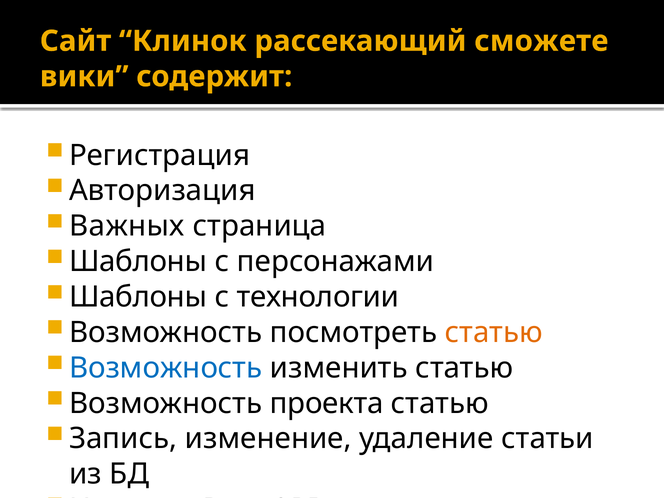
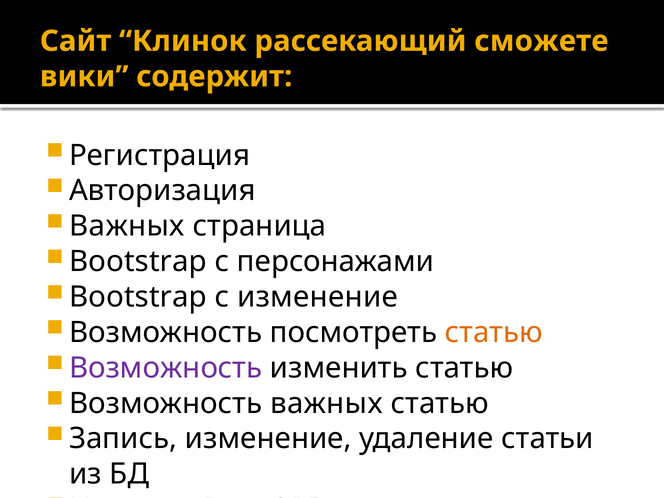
Шаблоны: Шаблоны -> Bootstrap (138, 262)
Шаблоны: Шаблоны -> Bootstrap (138, 297)
с технологии: технологии -> изменение (318, 297)
Возможность colour: blue -> purple (166, 368)
Возможность проекта: проекта -> важных (326, 403)
